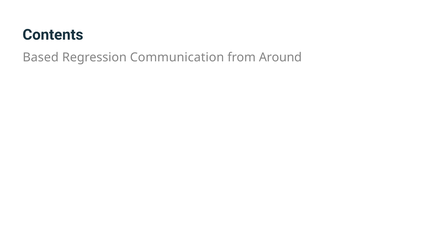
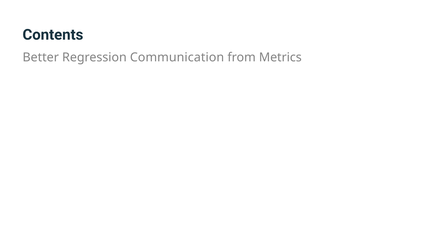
Based: Based -> Better (41, 57)
Around: Around -> Metrics (280, 57)
